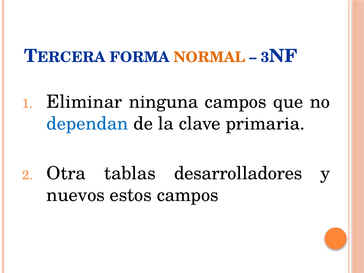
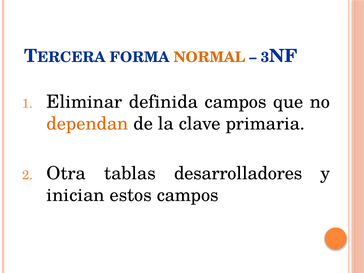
ninguna: ninguna -> definida (163, 102)
dependan colour: blue -> orange (87, 124)
nuevos: nuevos -> inician (76, 195)
